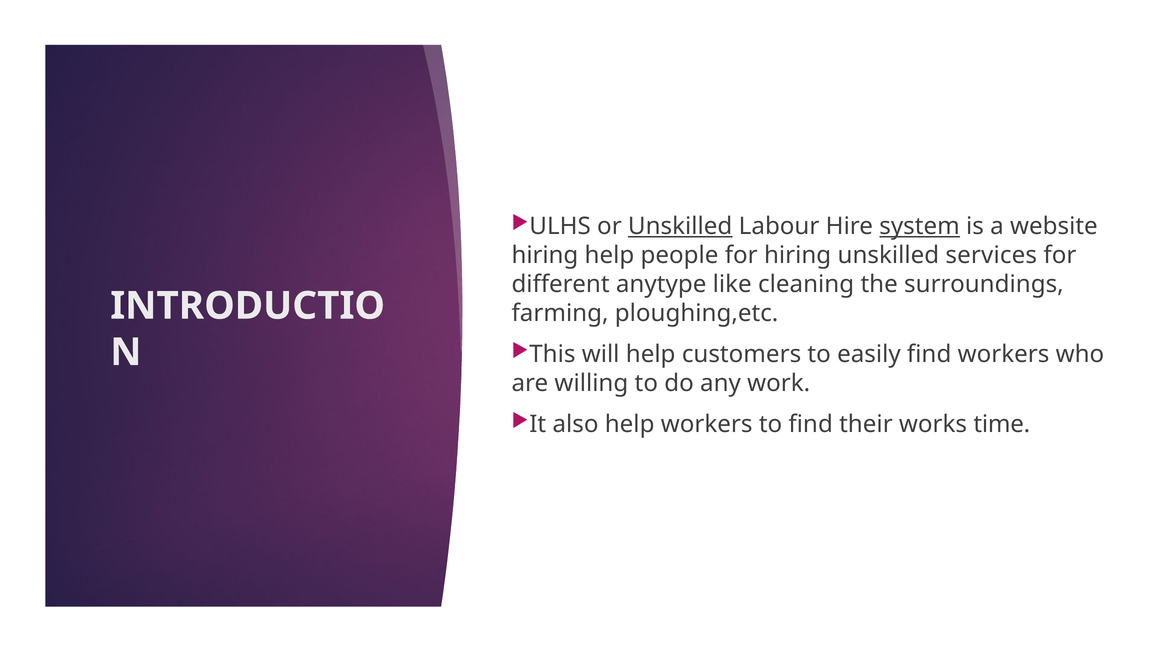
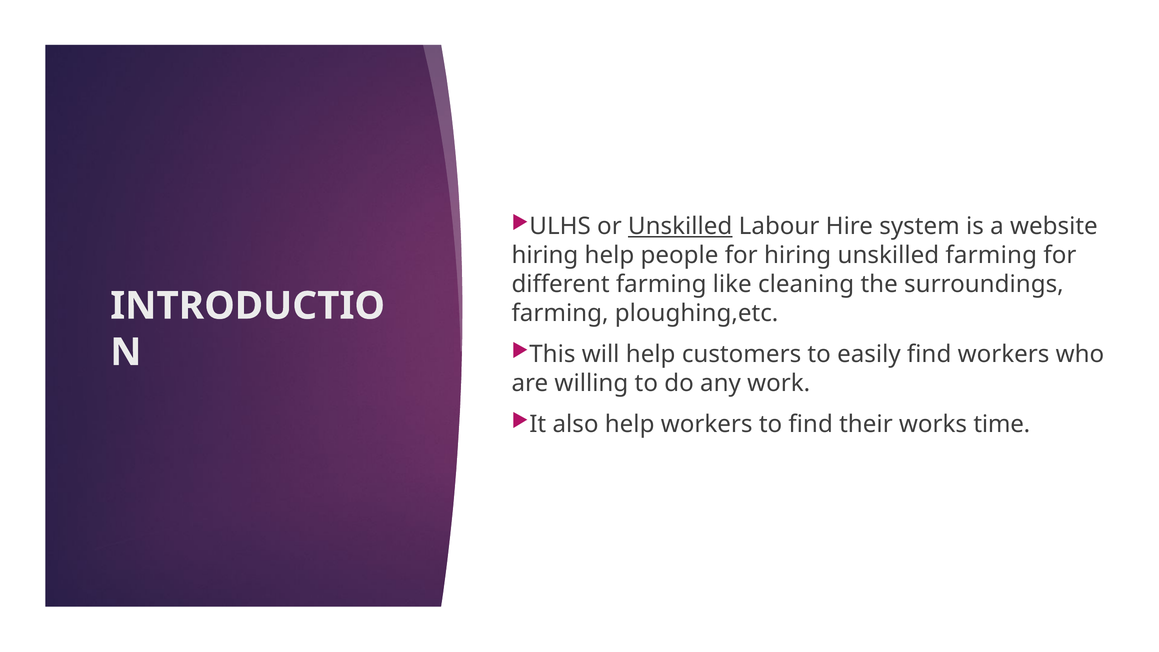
system underline: present -> none (920, 226)
unskilled services: services -> farming (991, 255)
different anytype: anytype -> farming (661, 284)
